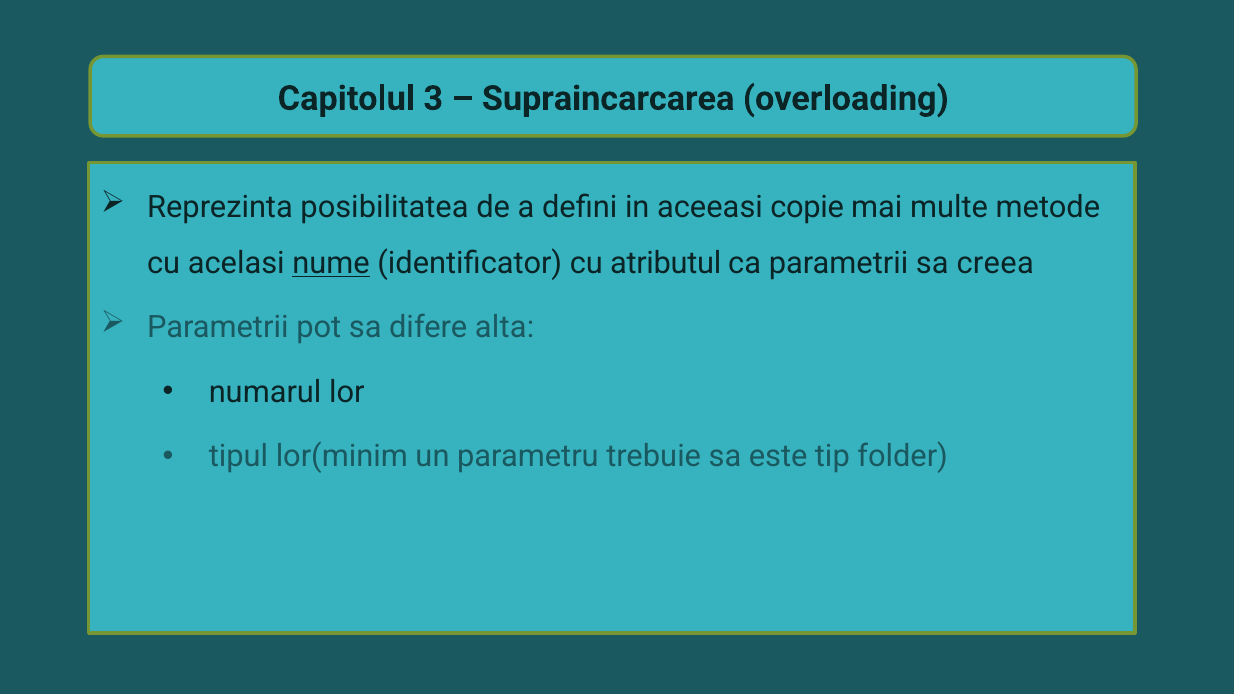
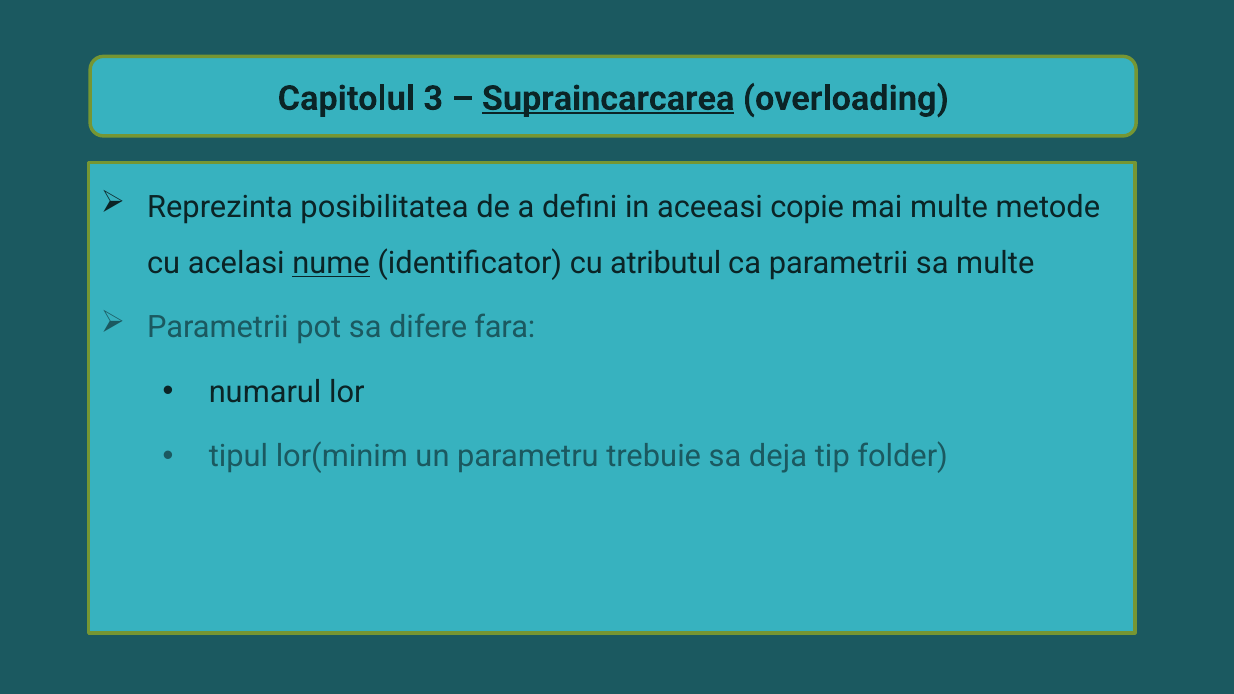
Supraincarcarea underline: none -> present (608, 99)
sa creea: creea -> multe (995, 263)
alta: alta -> fara (505, 328)
este: este -> deja (778, 457)
